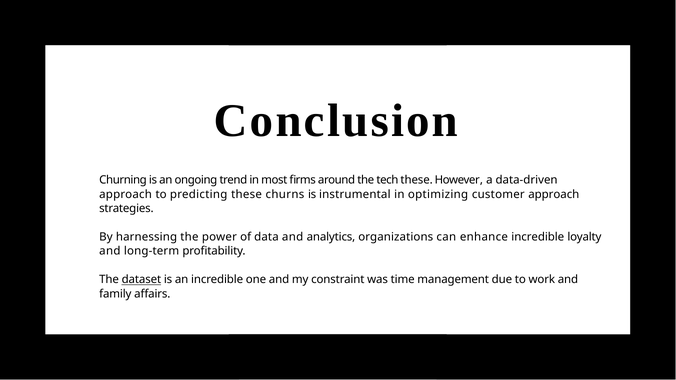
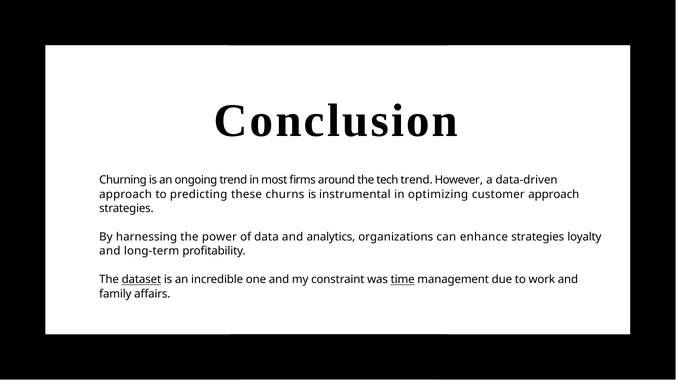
tech these: these -> trend (417, 180)
enhance incredible: incredible -> strategies (538, 237)
time underline: none -> present (403, 280)
